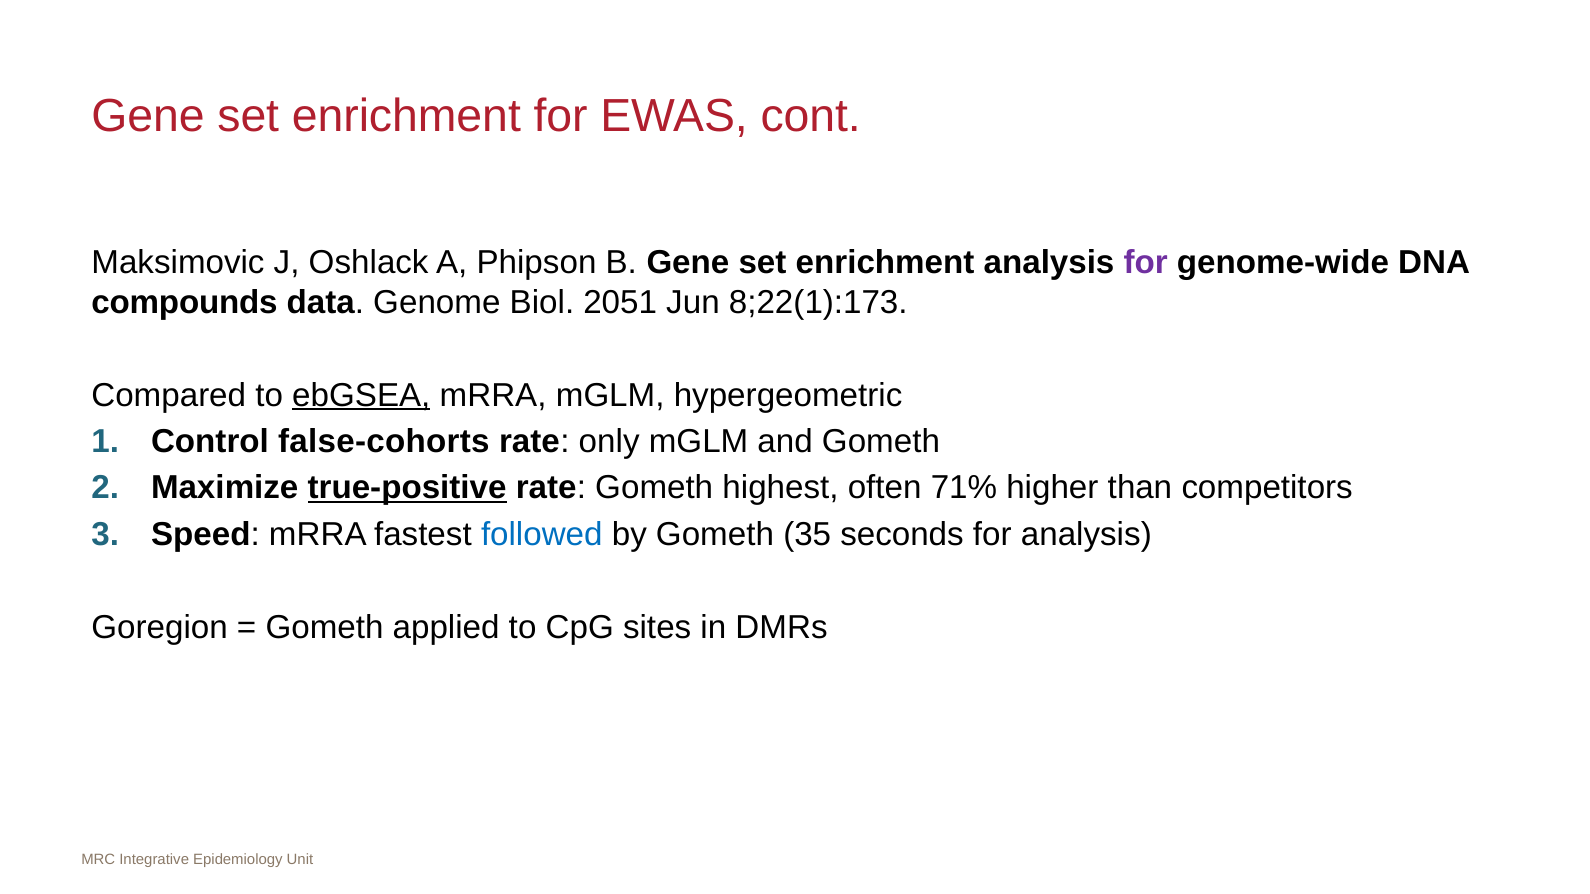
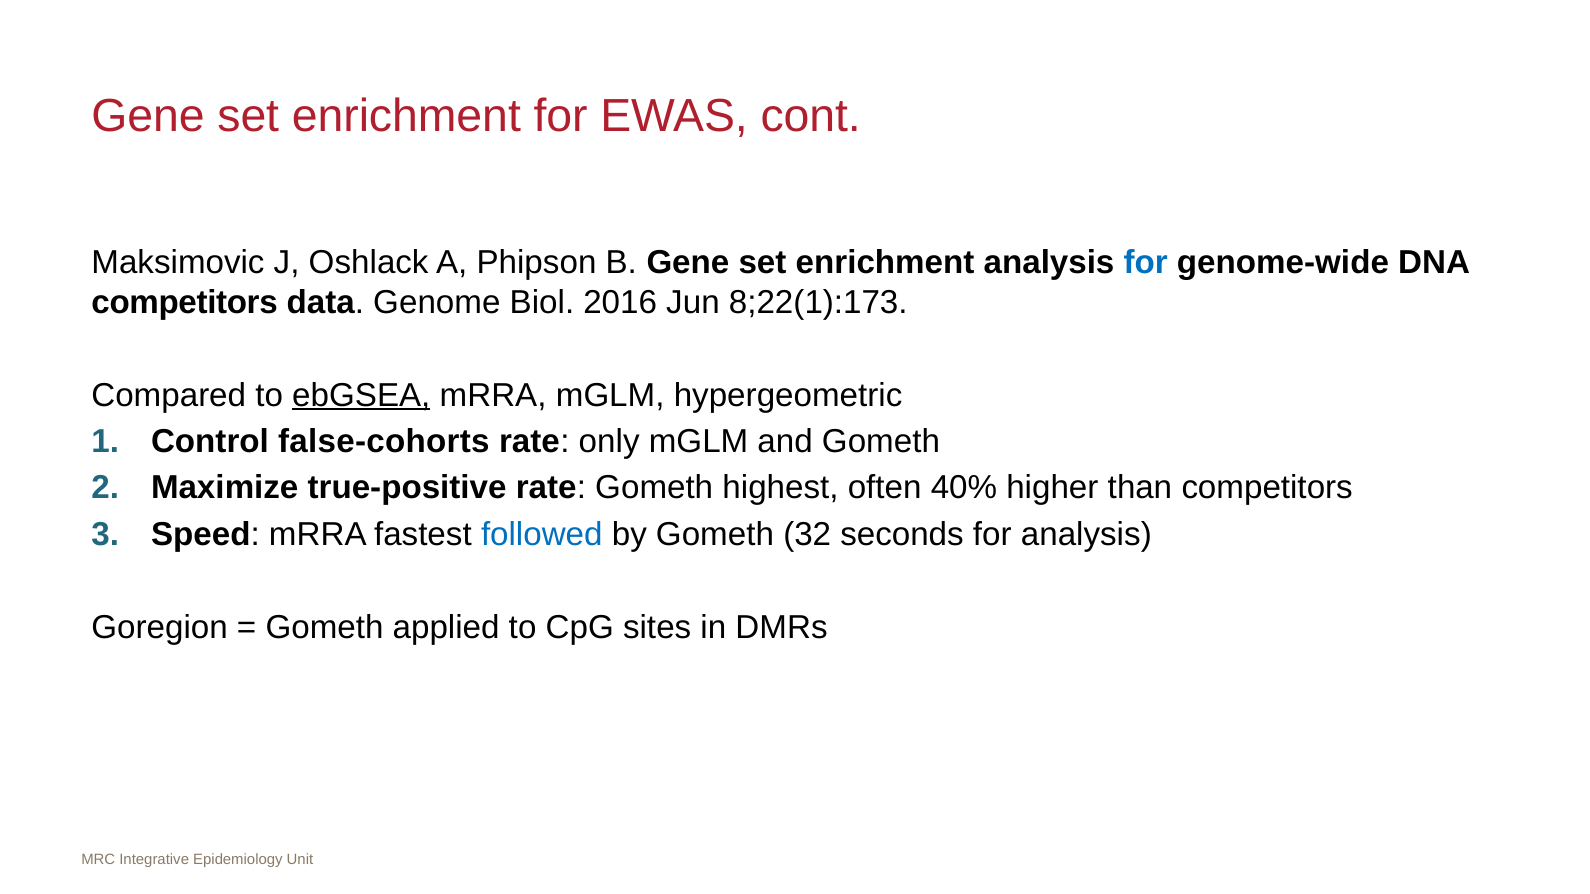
for colour: purple -> blue (1146, 263)
compounds: compounds -> competitors (185, 303)
2051: 2051 -> 2016 (620, 303)
true-positive underline: present -> none (407, 488)
71%: 71% -> 40% (964, 488)
35: 35 -> 32 (807, 535)
